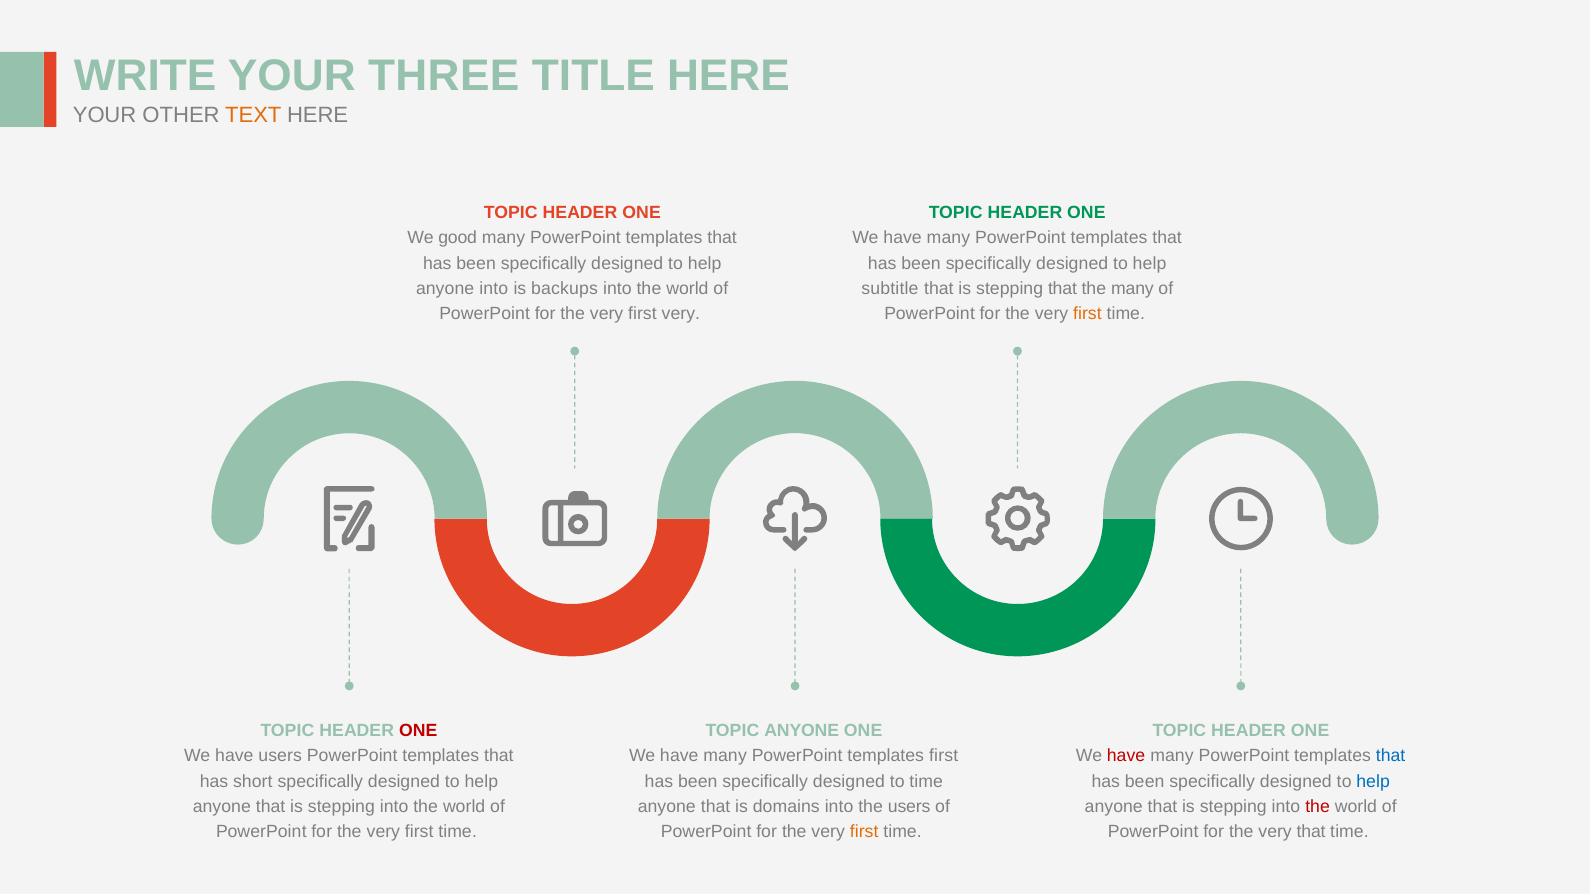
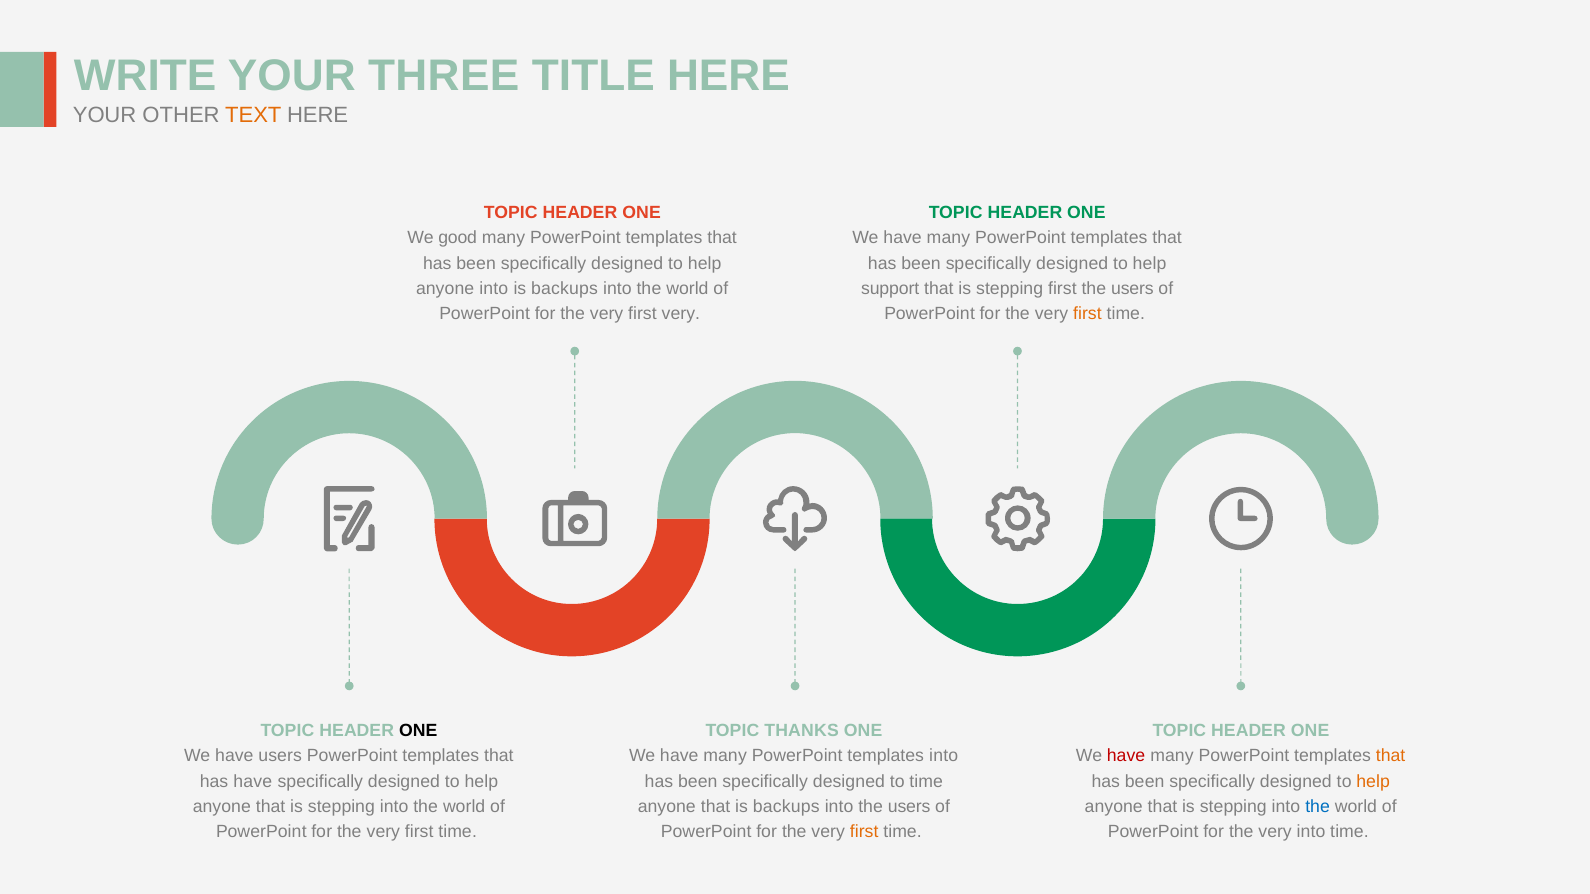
subtitle: subtitle -> support (890, 289)
stepping that: that -> first (1062, 289)
many: many -> users (1132, 289)
ONE colour: red -> black (418, 731)
TOPIC ANYONE: ANYONE -> THANKS (802, 731)
templates first: first -> into (944, 756)
that colour: blue -> orange (1391, 756)
has short: short -> have (253, 781)
help colour: blue -> orange (1373, 781)
that is domains: domains -> backups (786, 807)
the colour: red -> blue (1318, 807)
very that: that -> into (1311, 832)
